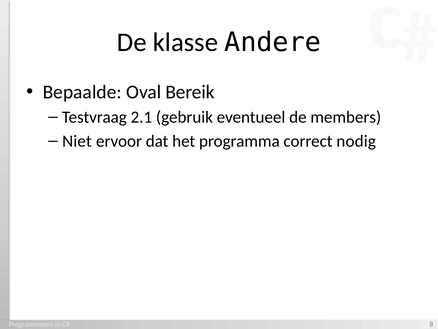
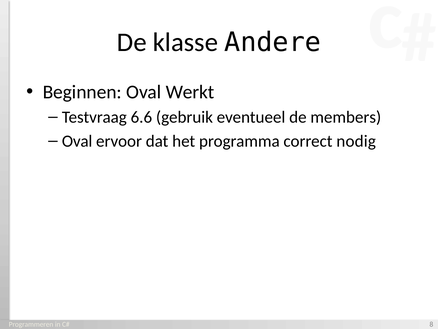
Bepaalde: Bepaalde -> Beginnen (82, 92)
Bereik: Bereik -> Werkt (190, 92)
2.1: 2.1 -> 6.6 (141, 117)
Niet: Niet -> Oval (77, 141)
